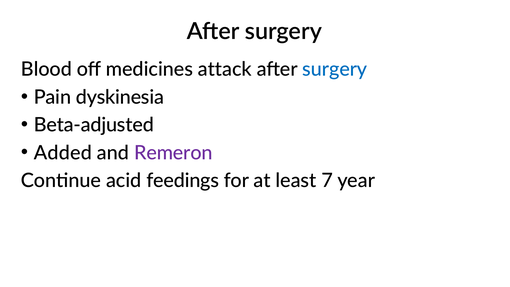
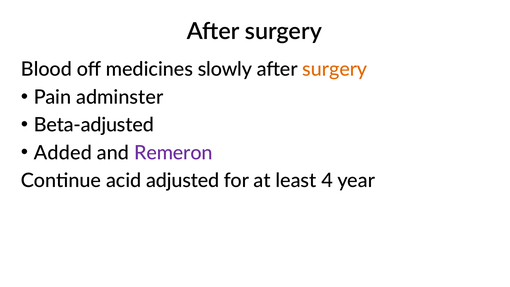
attack: attack -> slowly (225, 69)
surgery colour: blue -> orange (335, 69)
dyskinesia: dyskinesia -> adminster (120, 97)
feedings: feedings -> adjusted (183, 181)
7: 7 -> 4 (327, 181)
